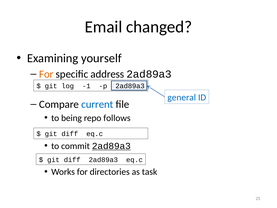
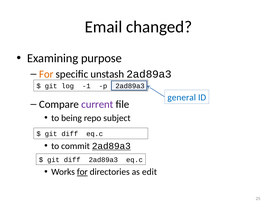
yourself: yourself -> purpose (101, 58)
address: address -> unstash (107, 74)
current colour: blue -> purple (97, 104)
follows: follows -> subject (117, 118)
for underline: none -> present (82, 172)
task: task -> edit (149, 172)
